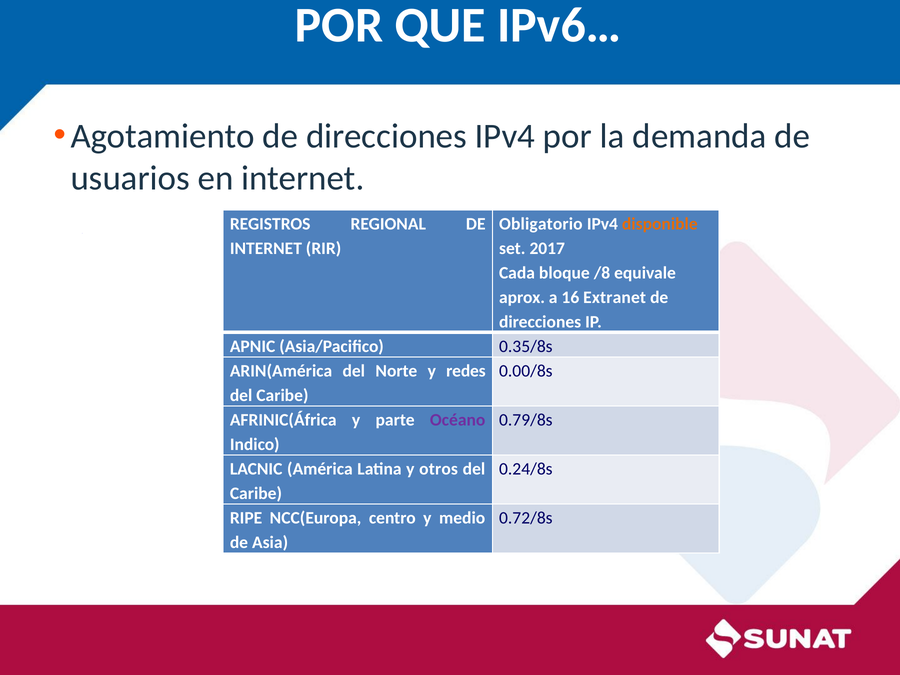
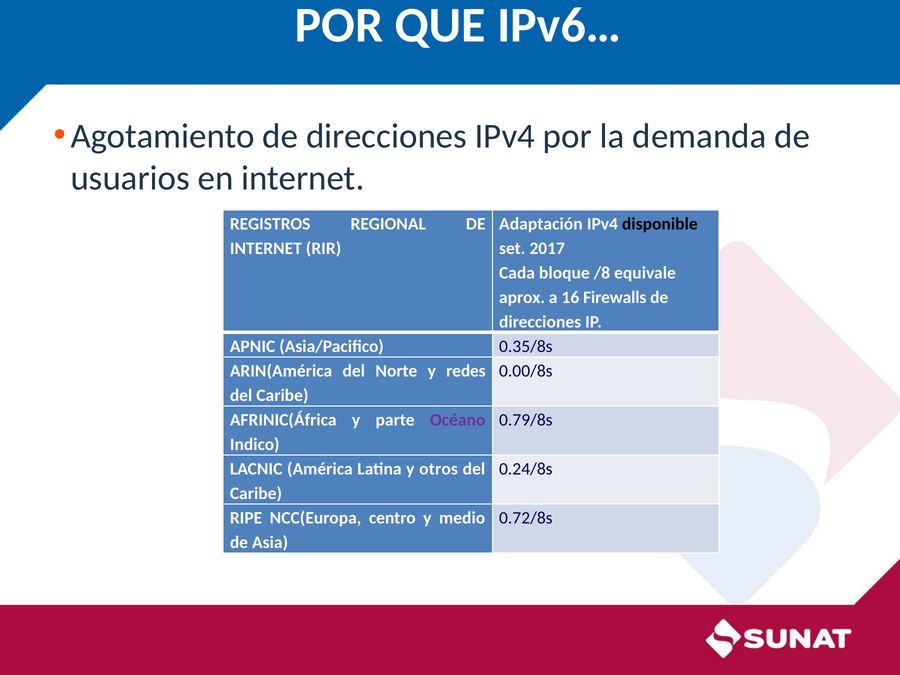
Obligatorio: Obligatorio -> Adaptación (541, 224)
disponible colour: orange -> black (660, 224)
Extranet: Extranet -> Firewalls (615, 297)
